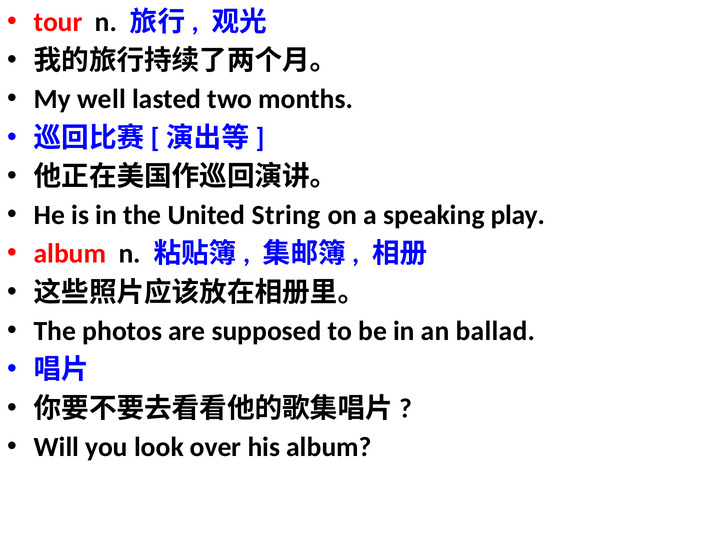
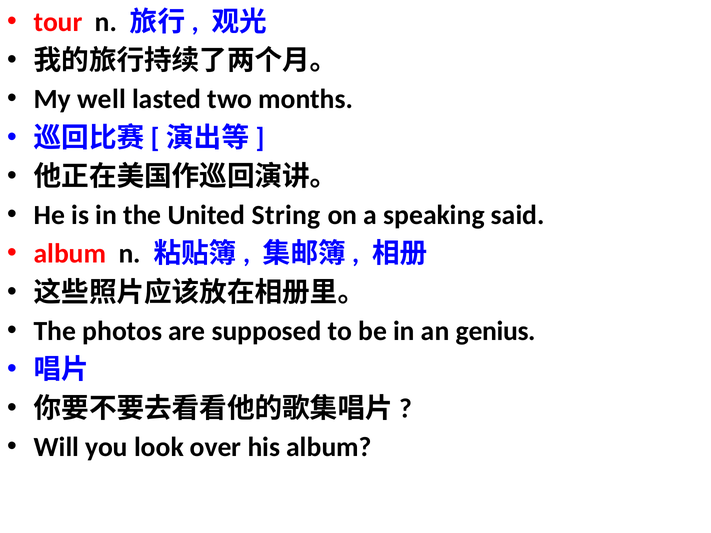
play: play -> said (518, 215)
ballad: ballad -> genius (496, 331)
